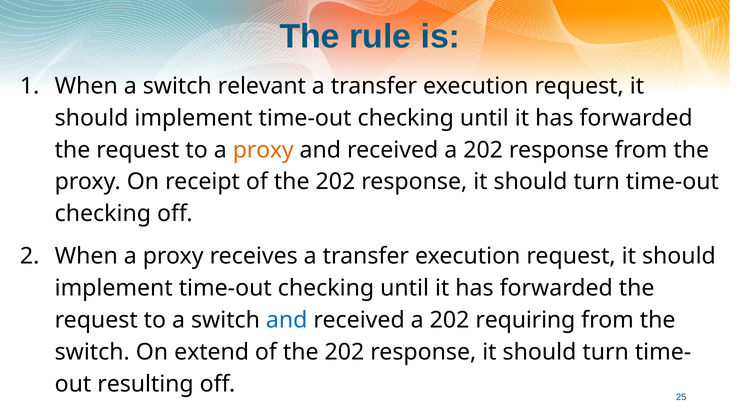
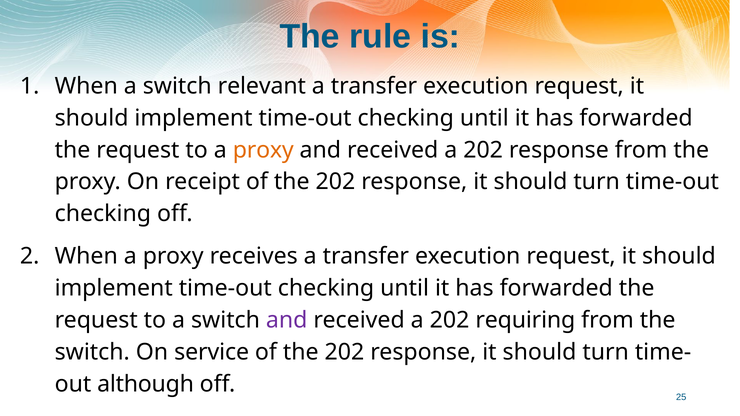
and colour: blue -> purple (287, 320)
extend: extend -> service (212, 352)
resulting: resulting -> although (146, 384)
